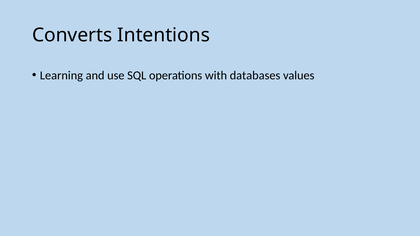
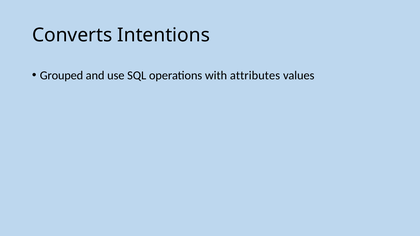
Learning: Learning -> Grouped (62, 76)
databases: databases -> attributes (255, 76)
